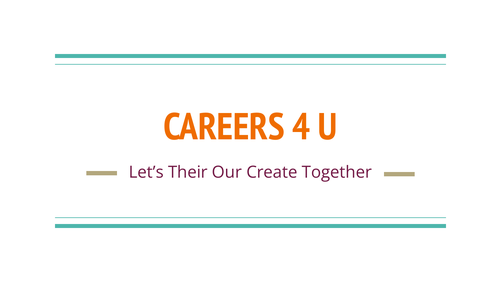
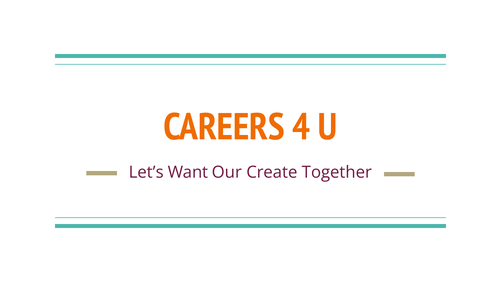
Their: Their -> Want (188, 172)
